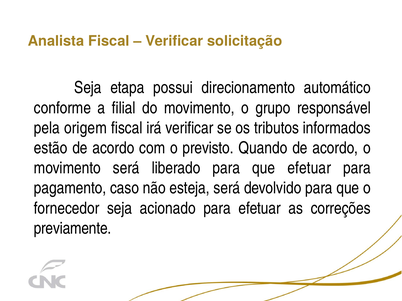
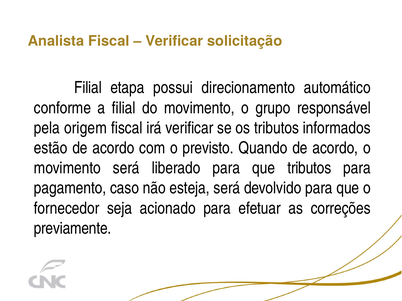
Seja: Seja -> Filial (88, 88)
que efetuar: efetuar -> tributos (309, 168)
